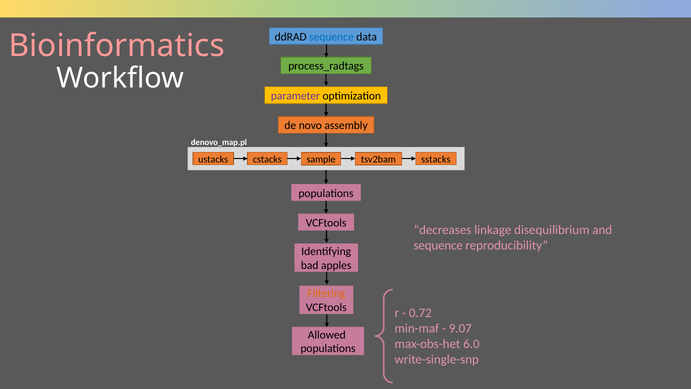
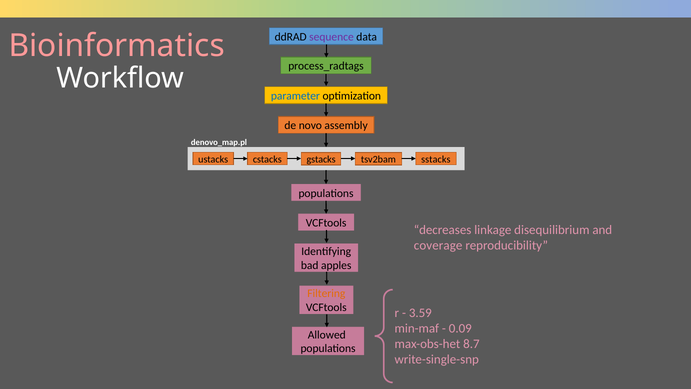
sequence colour: blue -> purple (332, 37)
parameter colour: purple -> blue (295, 96)
sample: sample -> gstacks (321, 159)
sequence: sequence -> coverage (438, 245)
0.72: 0.72 -> 3.59 (420, 313)
9.07: 9.07 -> 0.09 (460, 328)
6.0: 6.0 -> 8.7 (471, 344)
